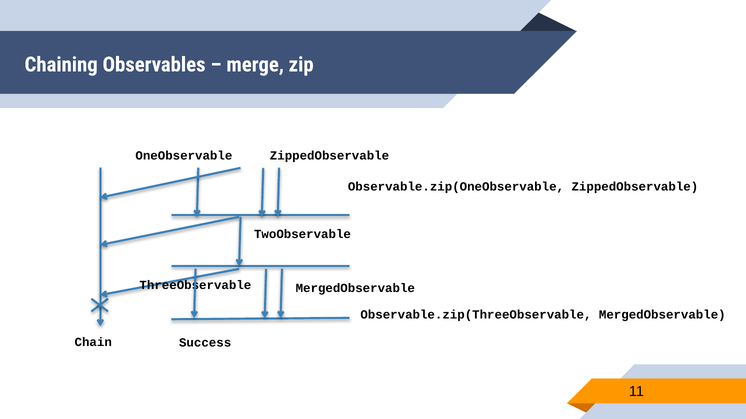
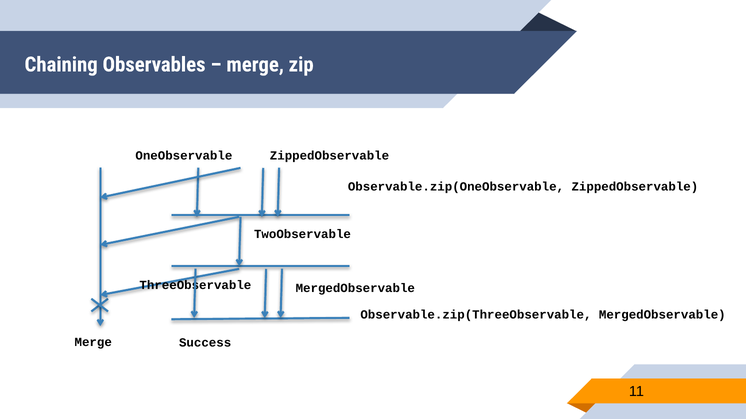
Chain: Chain -> Merge (93, 343)
